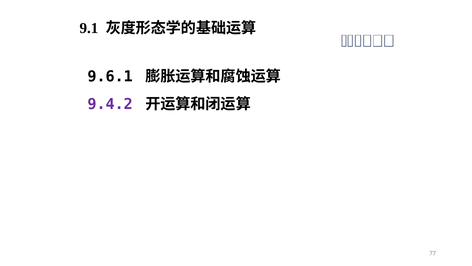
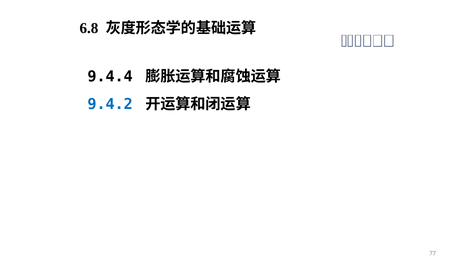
9.1: 9.1 -> 6.8 (89, 28)
9.6.1: 9.6.1 -> 9.4.4 (110, 76)
9.4.2 colour: purple -> blue (110, 104)
